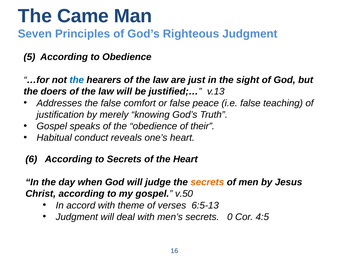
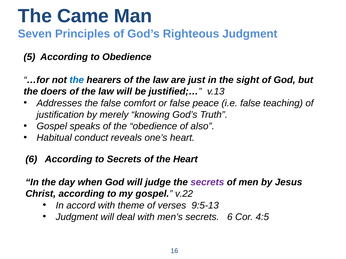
their: their -> also (203, 126)
secrets colour: orange -> purple (207, 183)
v.50: v.50 -> v.22 (184, 194)
6:5-13: 6:5-13 -> 9:5-13 (205, 206)
secrets 0: 0 -> 6 (230, 217)
